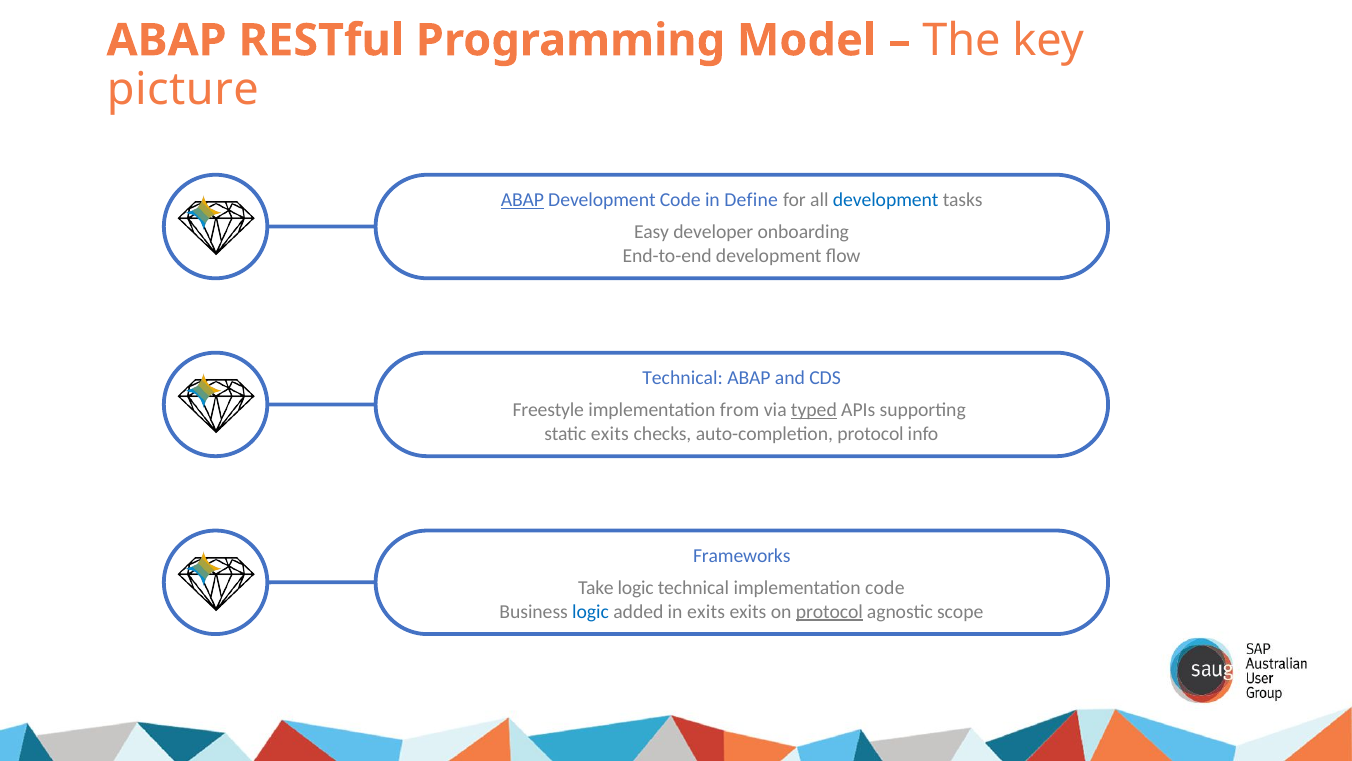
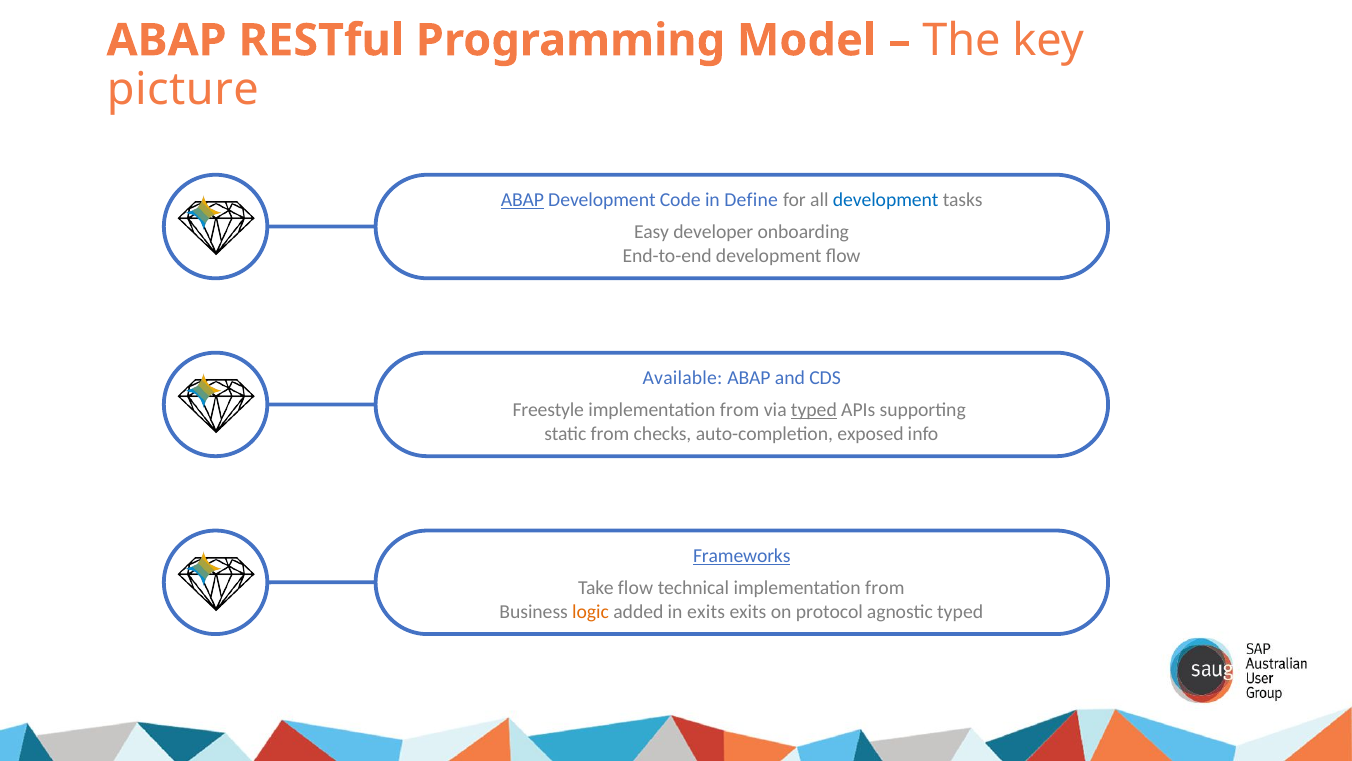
Technical: Technical -> Available (683, 378)
static exits: exits -> from (610, 433)
auto-completion protocol: protocol -> exposed (870, 433)
Frameworks underline: none -> present (742, 555)
Take logic: logic -> flow (636, 588)
technical implementation code: code -> from (885, 588)
logic colour: blue -> orange (591, 611)
protocol underline: present -> none (829, 611)
agnostic scope: scope -> typed (960, 611)
